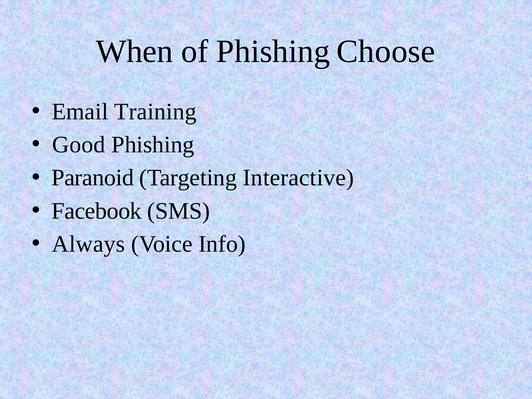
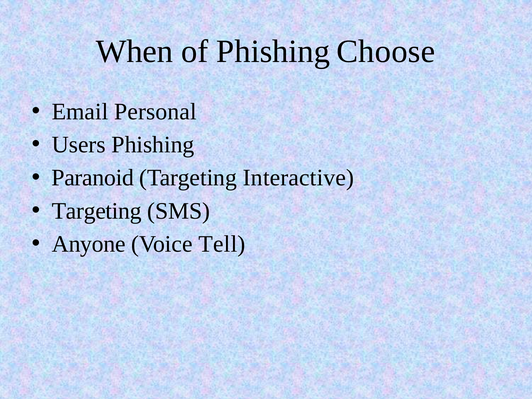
Training: Training -> Personal (155, 112)
Good: Good -> Users (79, 145)
Facebook: Facebook -> Targeting (97, 211)
Always: Always -> Anyone (89, 244)
Info: Info -> Tell (222, 244)
